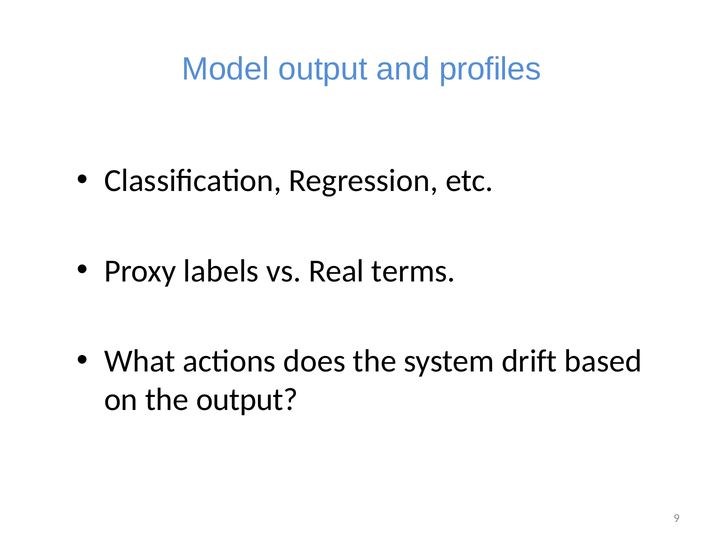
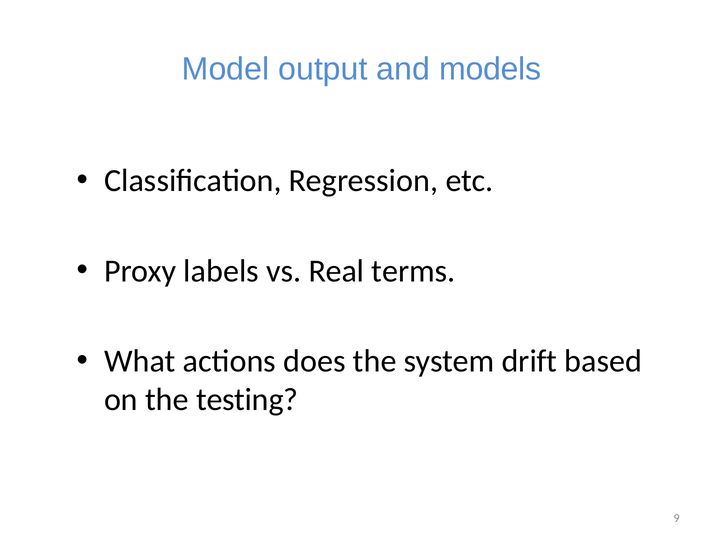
profiles: profiles -> models (490, 69)
the output: output -> testing (247, 399)
